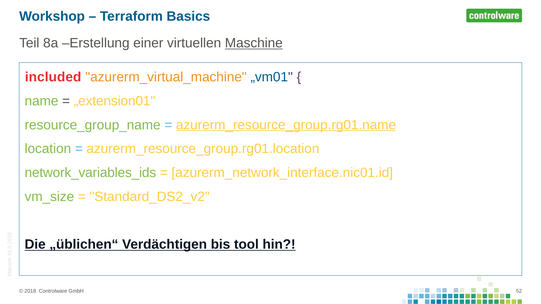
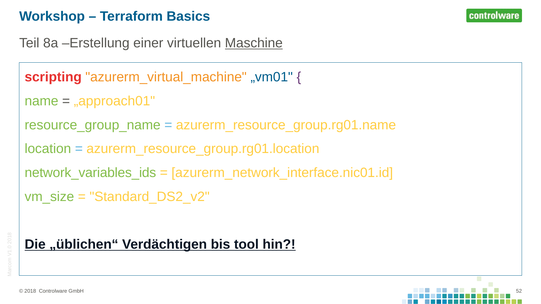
included: included -> scripting (53, 77)
„extension01: „extension01 -> „approach01 (114, 101)
azurerm_resource_group.rg01.name underline: present -> none (286, 125)
